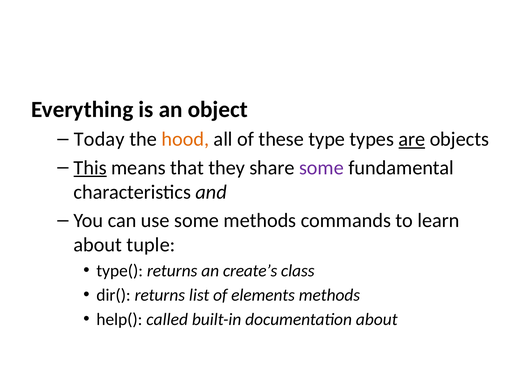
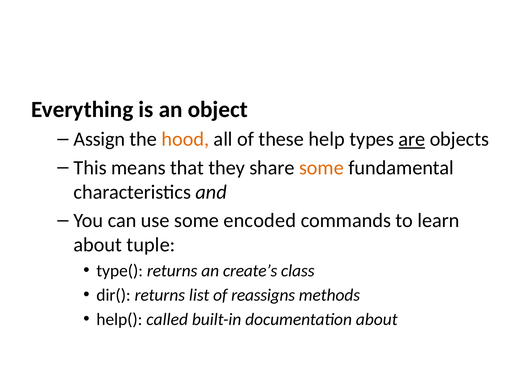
Today: Today -> Assign (99, 139)
type: type -> help (327, 139)
This underline: present -> none (90, 168)
some colour: purple -> orange (321, 168)
some methods: methods -> encoded (260, 220)
elements: elements -> reassigns (263, 295)
